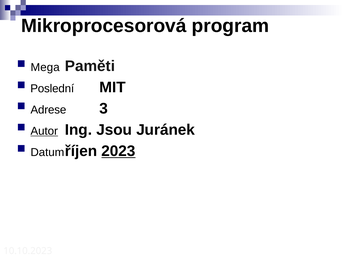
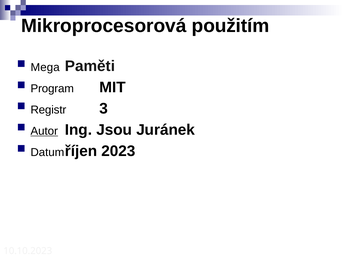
program: program -> použitím (231, 26)
Poslední: Poslední -> Program (52, 89)
Adrese: Adrese -> Registr (48, 110)
2023 underline: present -> none (118, 151)
